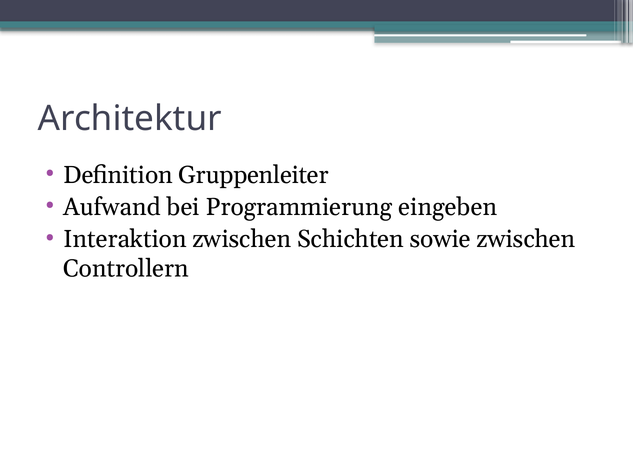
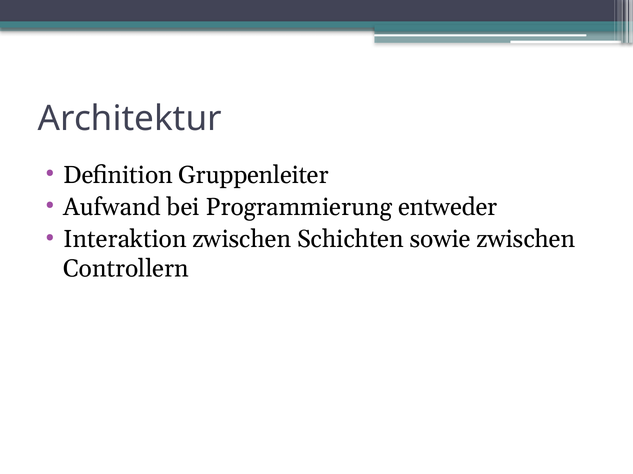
eingeben: eingeben -> entweder (448, 207)
